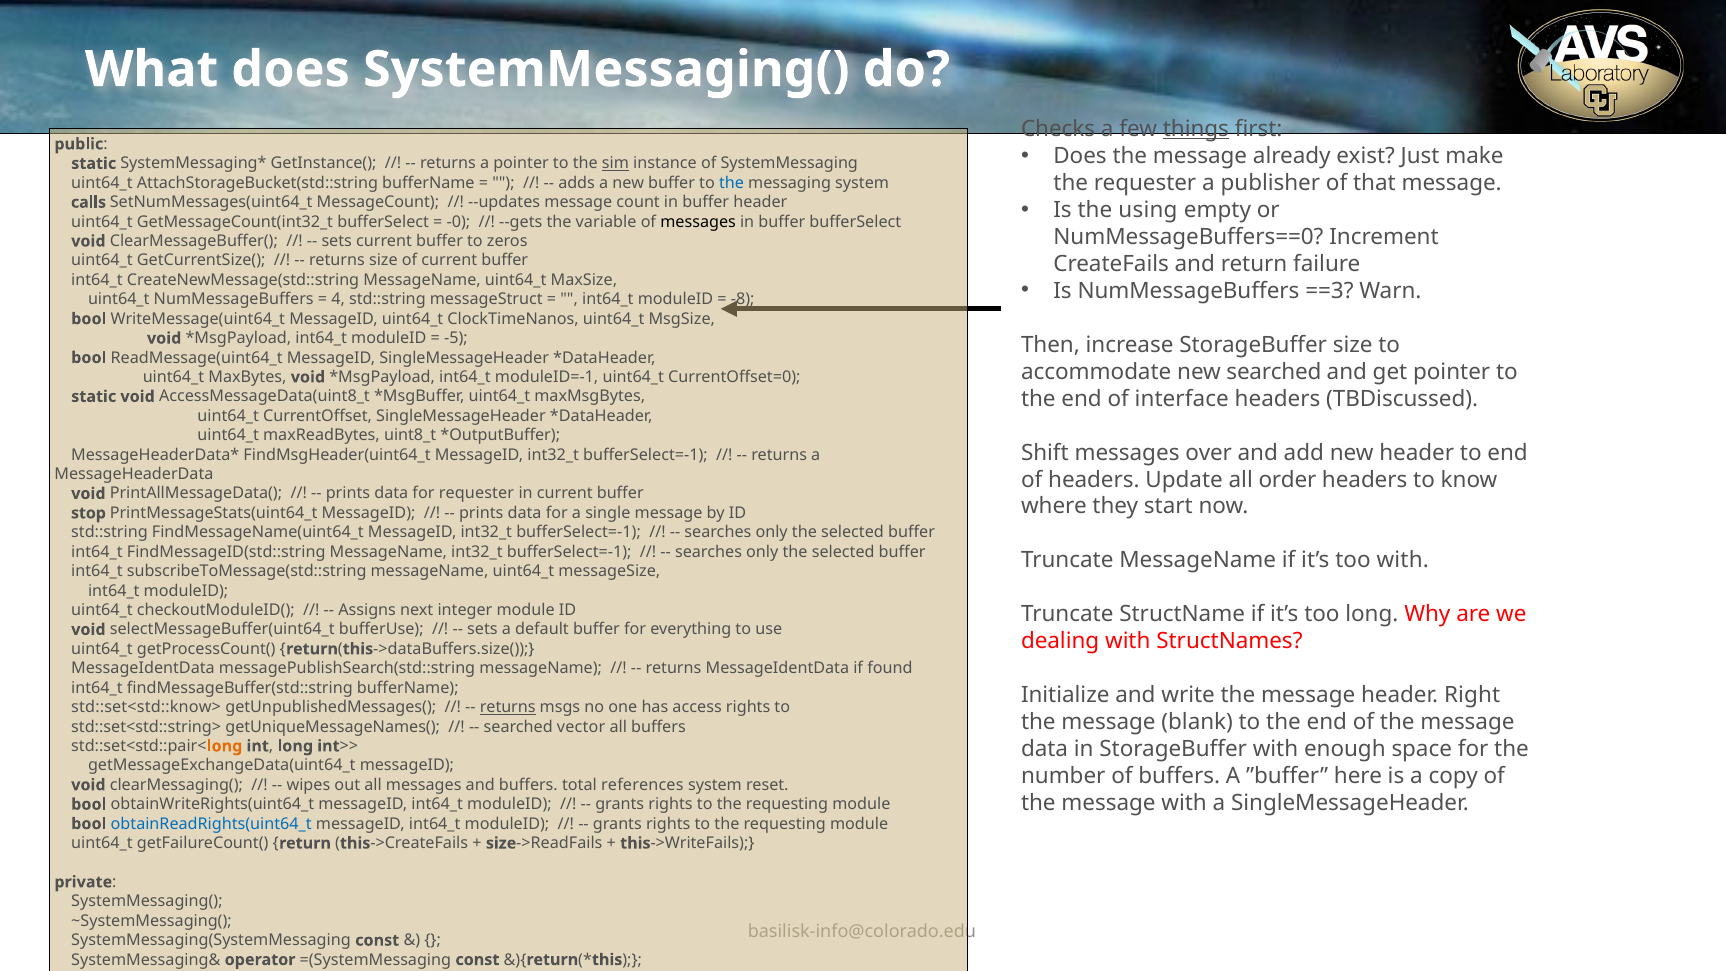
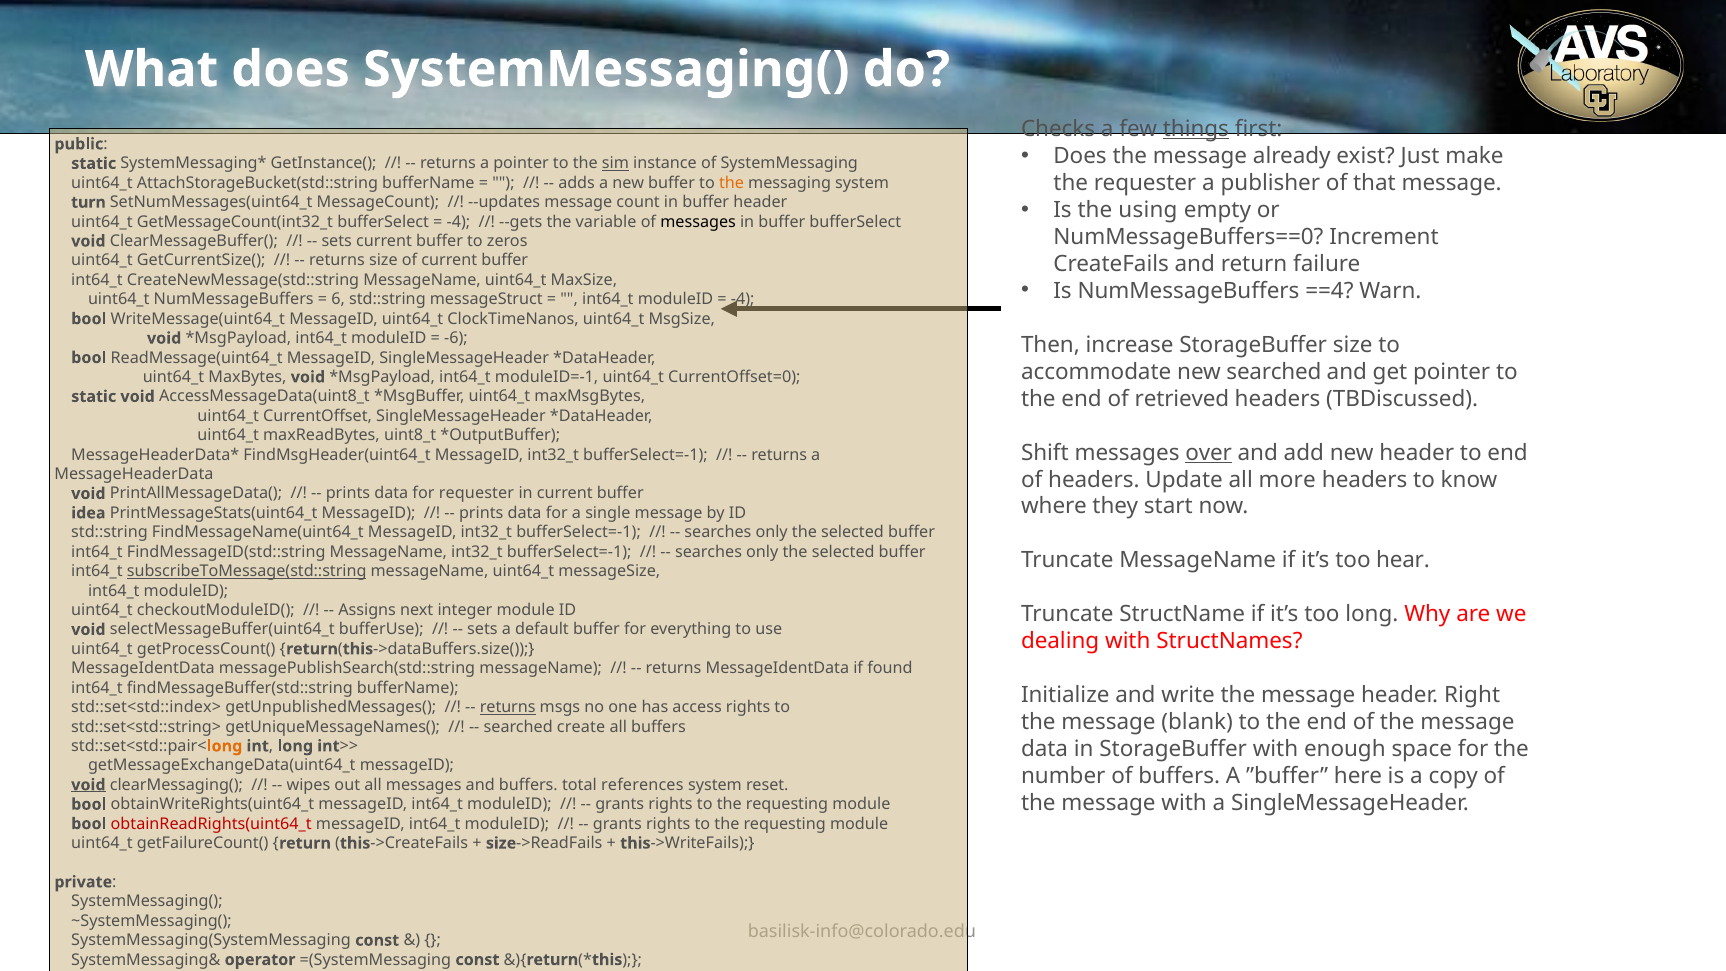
the colour: blue -> orange (731, 183)
calls: calls -> turn (88, 202)
-0: -0 -> -4 (458, 222)
==3: ==3 -> ==4 (1329, 291)
4: 4 -> 6 (338, 299)
-8: -8 -> -4 (743, 299)
-5: -5 -> -6 (456, 338)
interface: interface -> retrieved (1182, 399)
over underline: none -> present (1209, 453)
order: order -> more (1287, 480)
stop: stop -> idea (88, 513)
too with: with -> hear (1403, 560)
subscribeToMessage(std::string underline: none -> present (247, 571)
std::set<std::know>: std::set<std::know> -> std::set<std::index> (146, 707)
vector: vector -> create (581, 727)
void underline: none -> present (88, 785)
obtainReadRights(uint64_t colour: blue -> red (211, 824)
